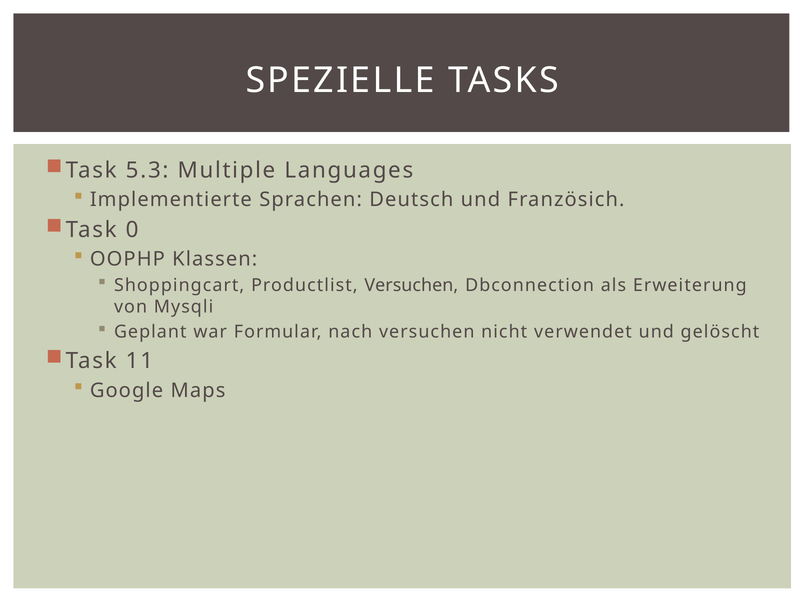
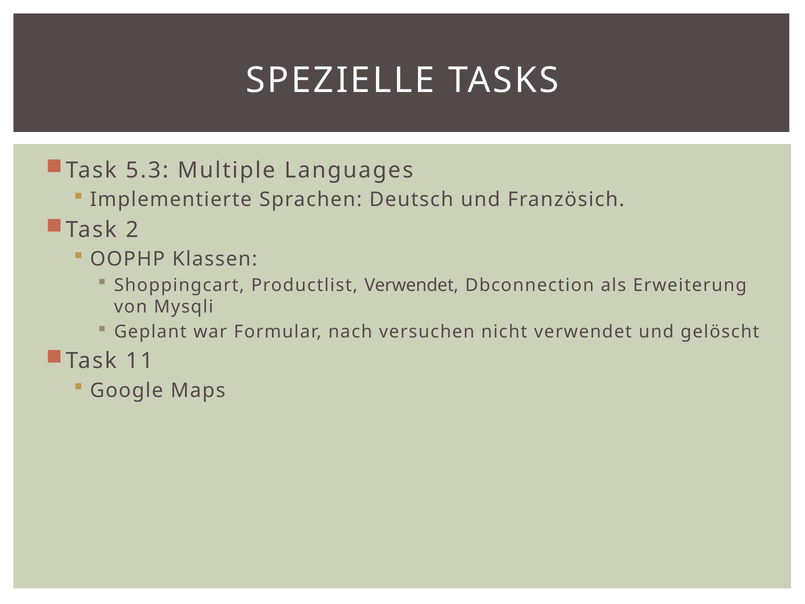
0: 0 -> 2 (132, 230)
Productlist Versuchen: Versuchen -> Verwendet (411, 285)
